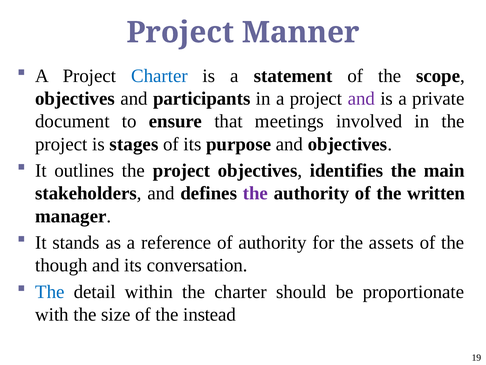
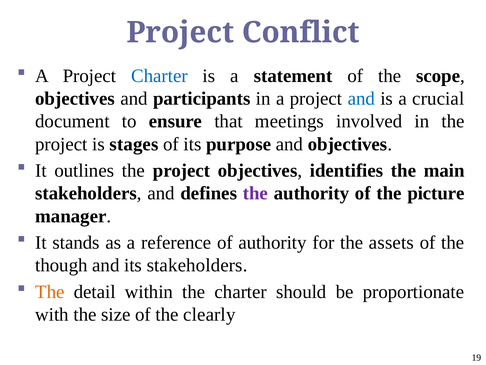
Manner: Manner -> Conflict (301, 32)
and colour: purple -> blue (361, 99)
private: private -> crucial (438, 99)
written: written -> picture (436, 193)
its conversation: conversation -> stakeholders (197, 265)
The colour: blue -> orange (50, 291)
instead: instead -> clearly (209, 314)
